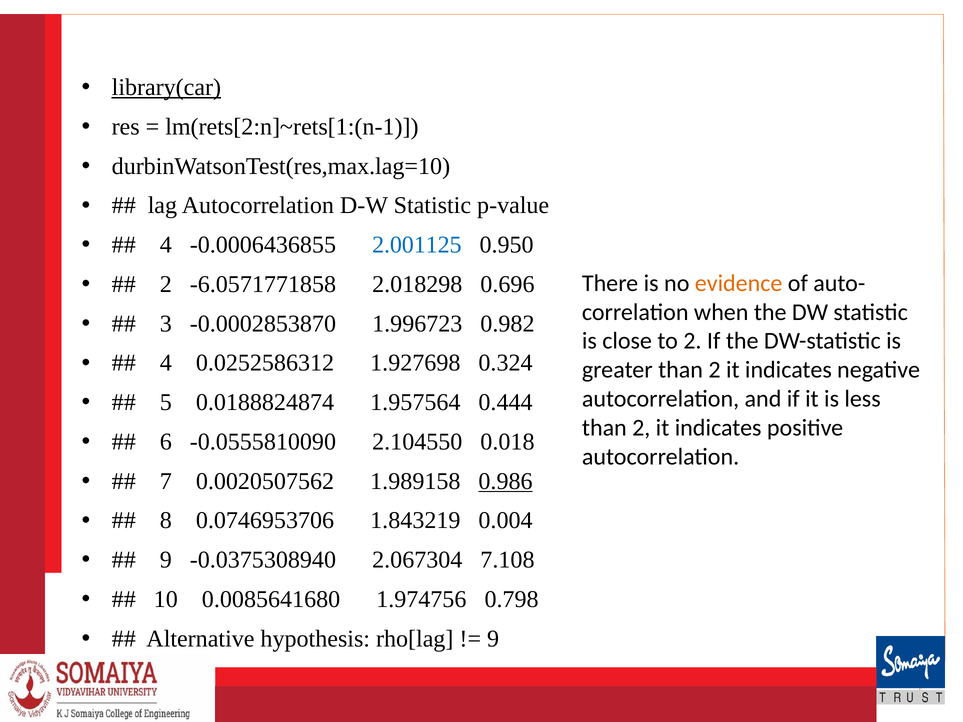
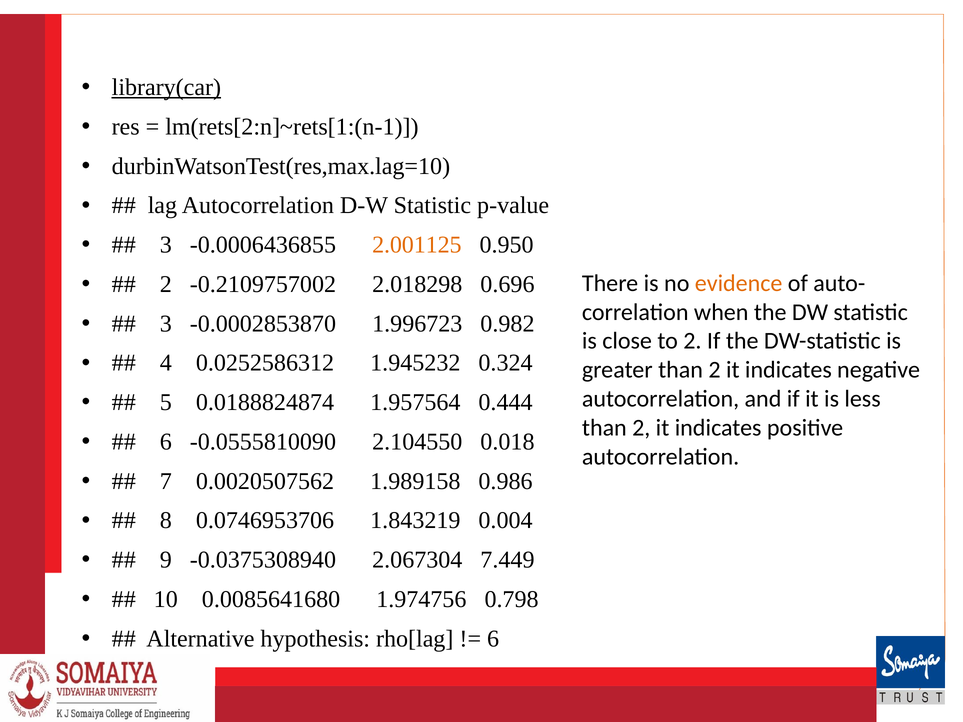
4: 4 -> 3 (166, 245)
2.001125 colour: blue -> orange (417, 245)
-6.0571771858: -6.0571771858 -> -0.2109757002 (263, 284)
1.927698: 1.927698 -> 1.945232 (415, 363)
0.986 underline: present -> none (506, 481)
7.108: 7.108 -> 7.449 (507, 560)
9: 9 -> 6 (493, 639)
